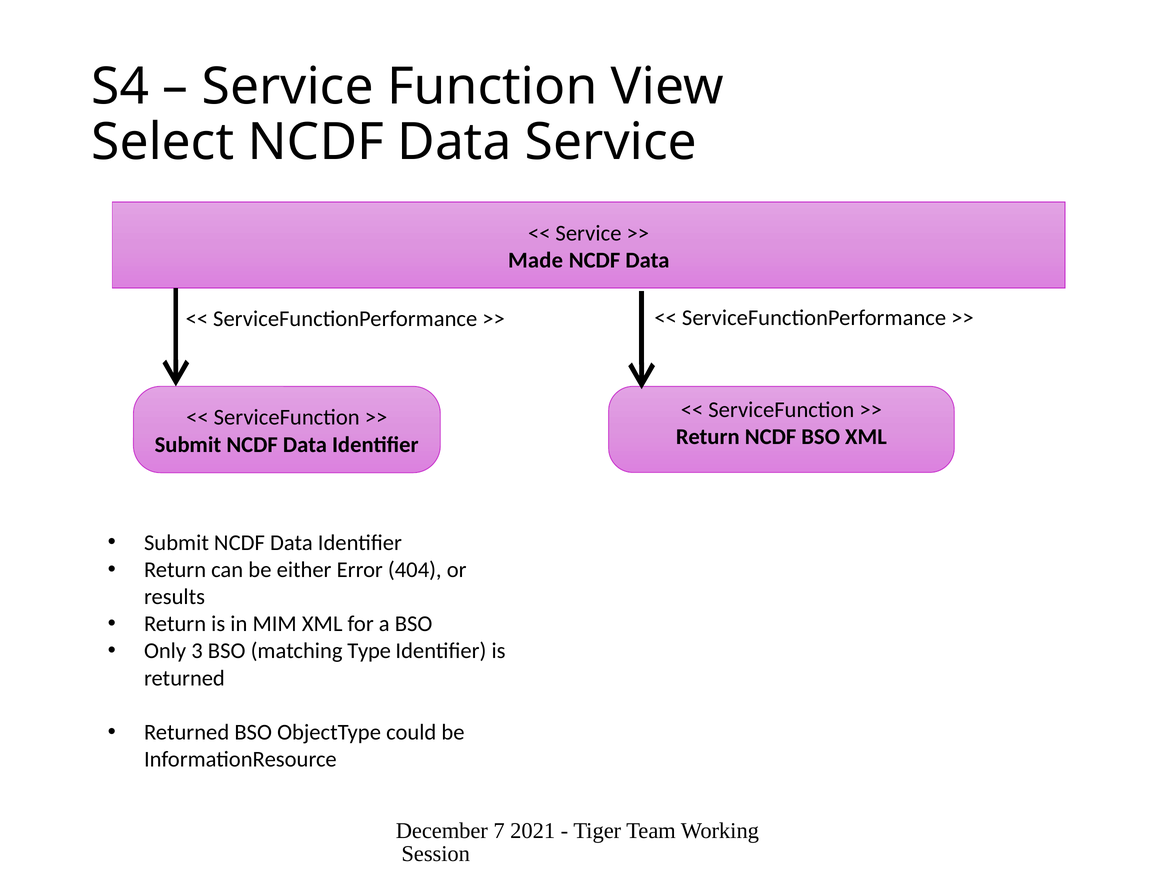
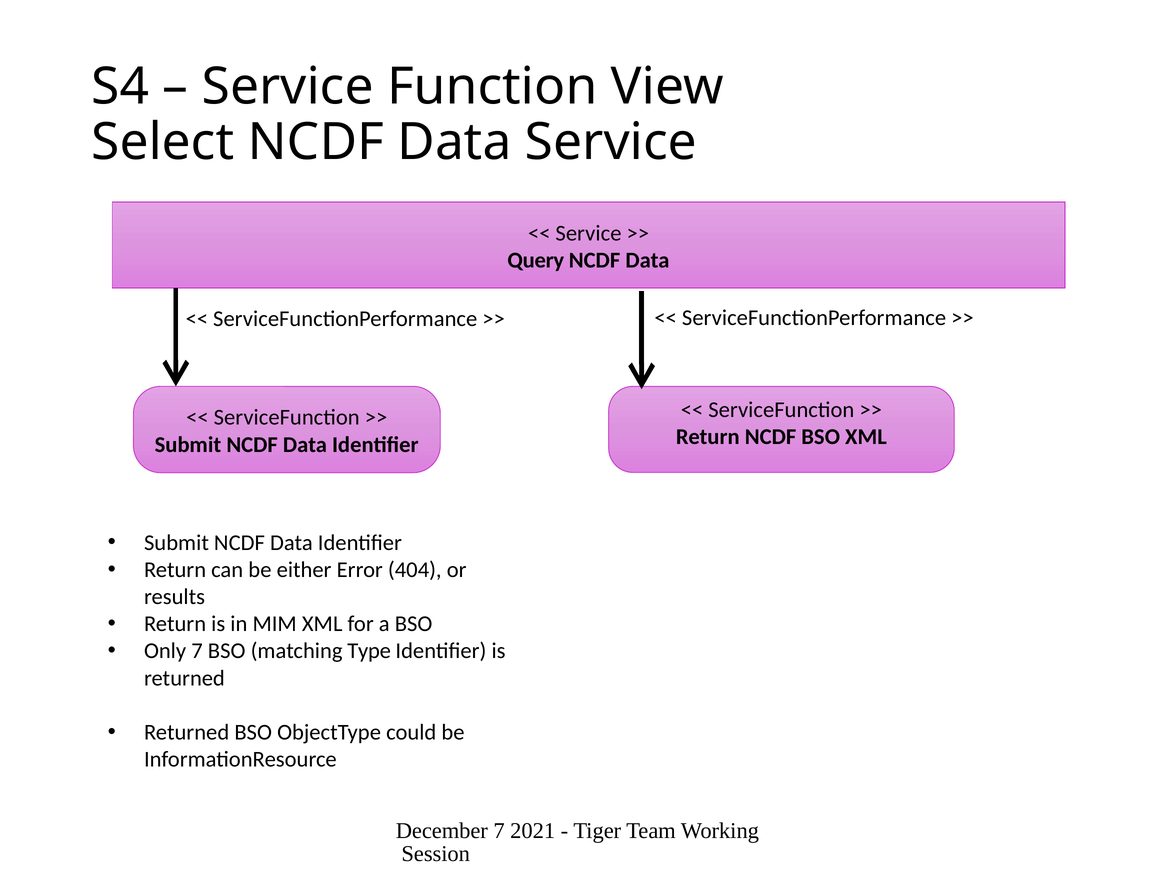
Made: Made -> Query (536, 260)
Only 3: 3 -> 7 (197, 651)
